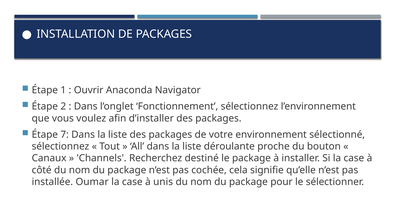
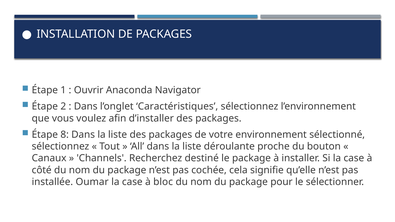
Fonctionnement: Fonctionnement -> Caractéristiques (177, 107)
7: 7 -> 8 (65, 135)
unis: unis -> bloc (163, 182)
